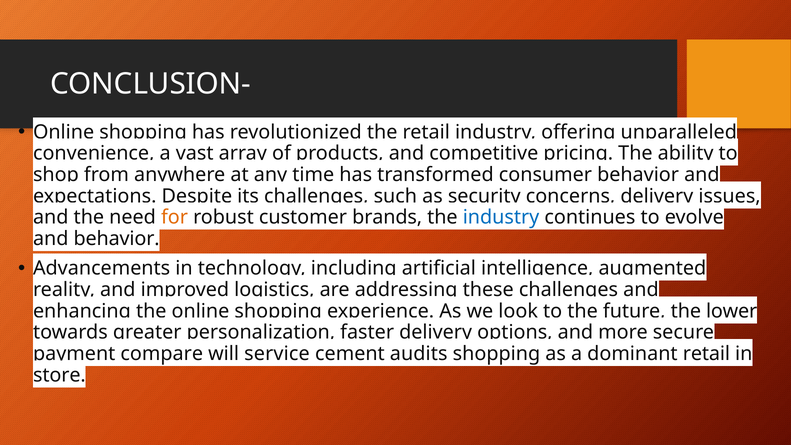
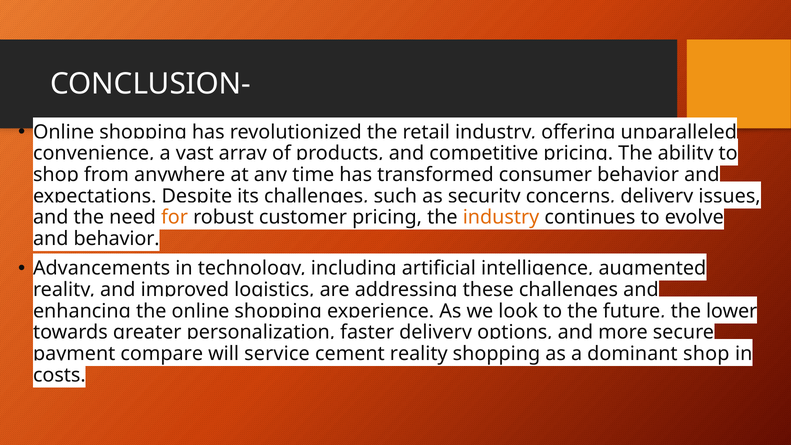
customer brands: brands -> pricing (387, 217)
industry colour: blue -> orange (501, 217)
cement audits: audits -> reality (419, 354)
dominant retail: retail -> shop (706, 354)
store: store -> costs (59, 375)
